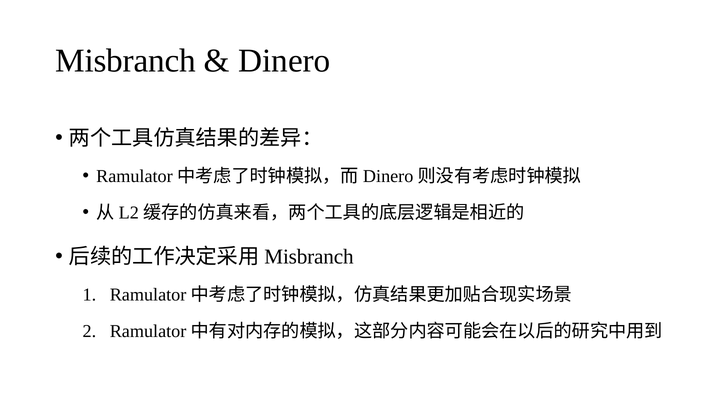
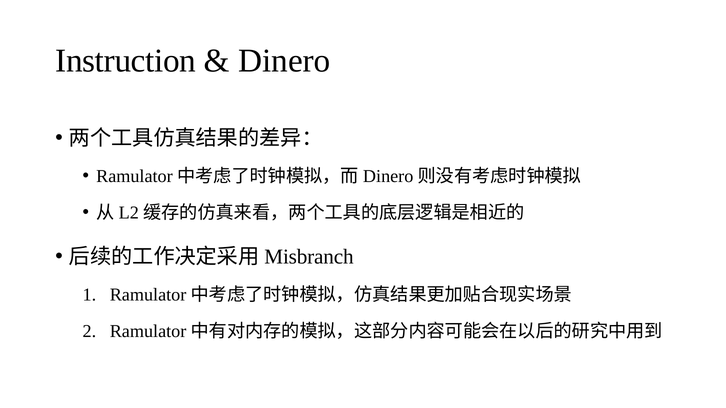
Misbranch: Misbranch -> Instruction (126, 61)
